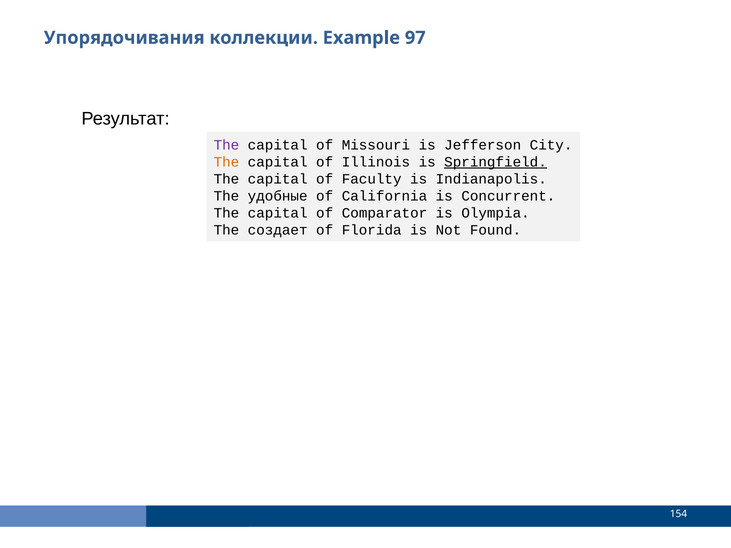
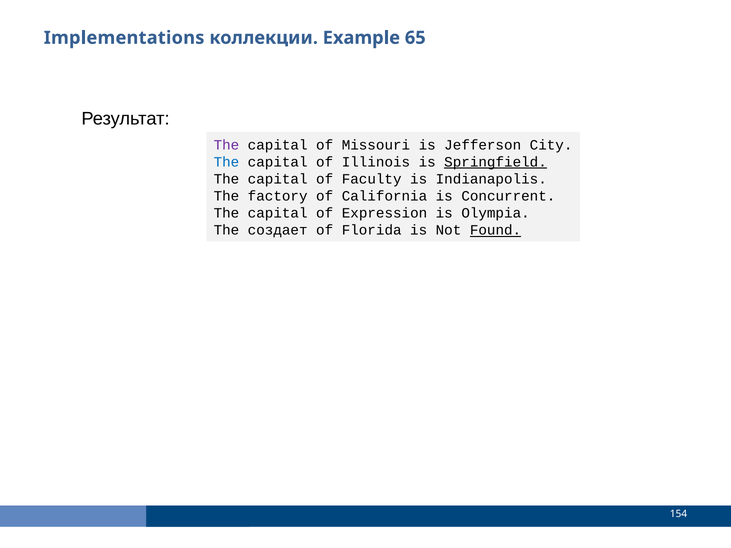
Упорядочивания: Упорядочивания -> Implementations (124, 38)
97: 97 -> 65 (415, 38)
The colour: orange -> blue (226, 162)
удобные: удобные -> factory (278, 196)
Comparator: Comparator -> Expression (384, 213)
Found underline: none -> present (496, 230)
